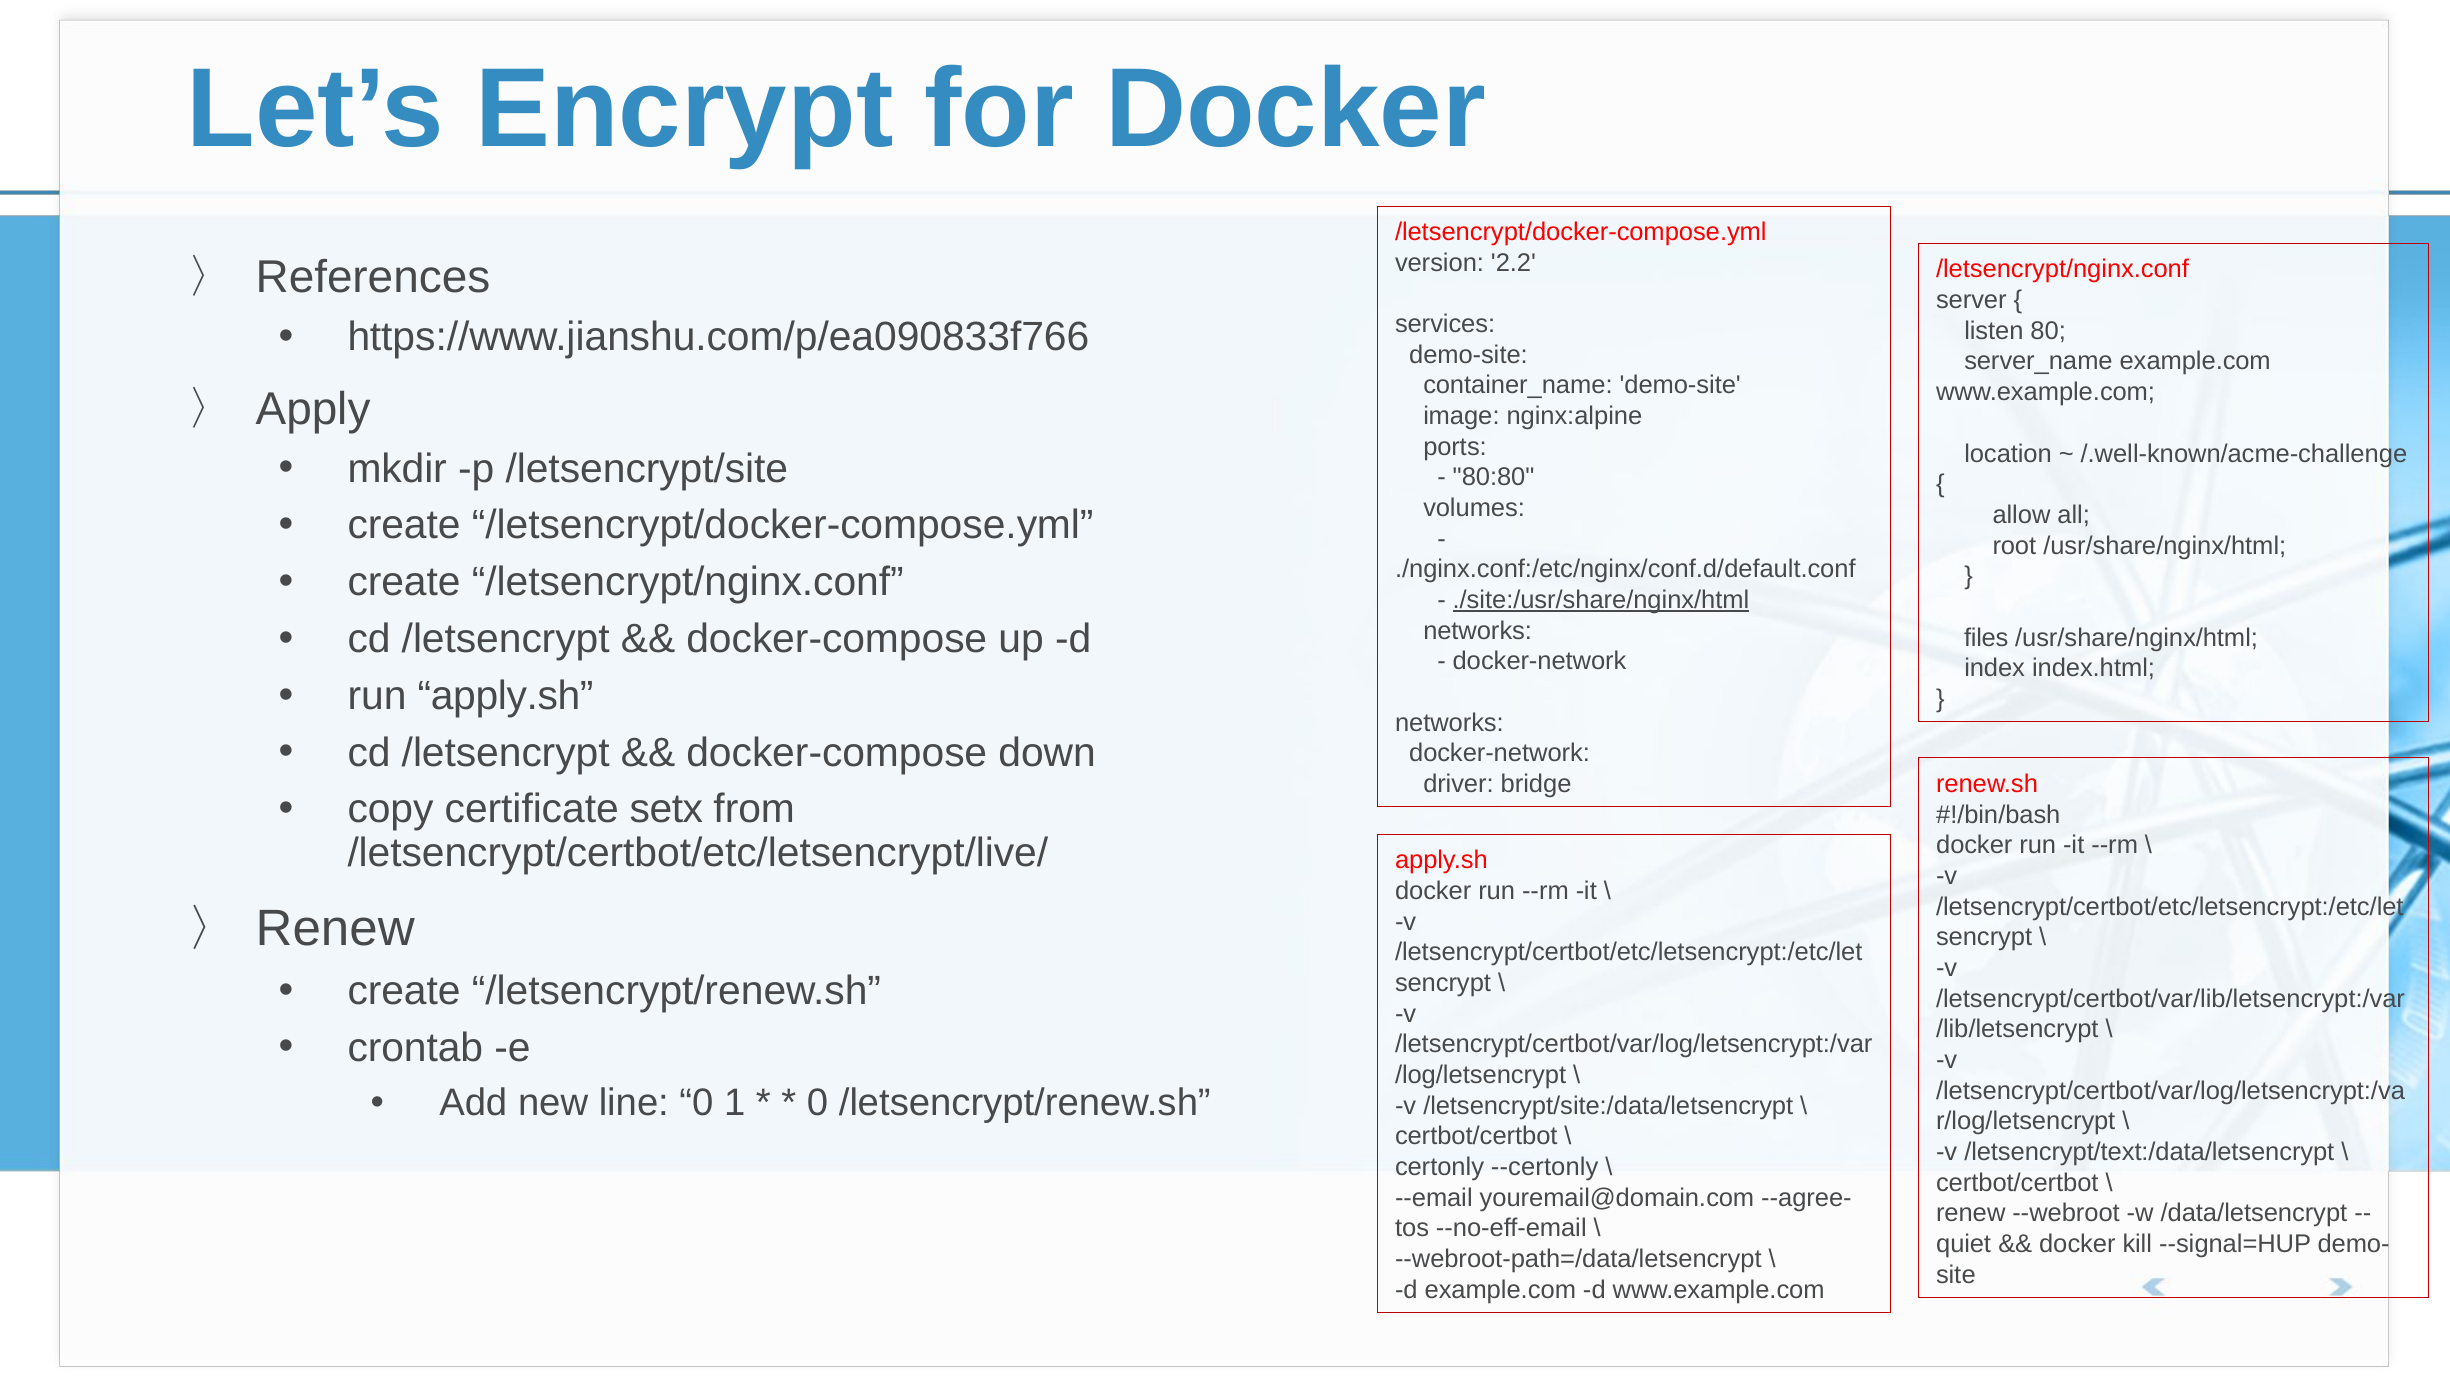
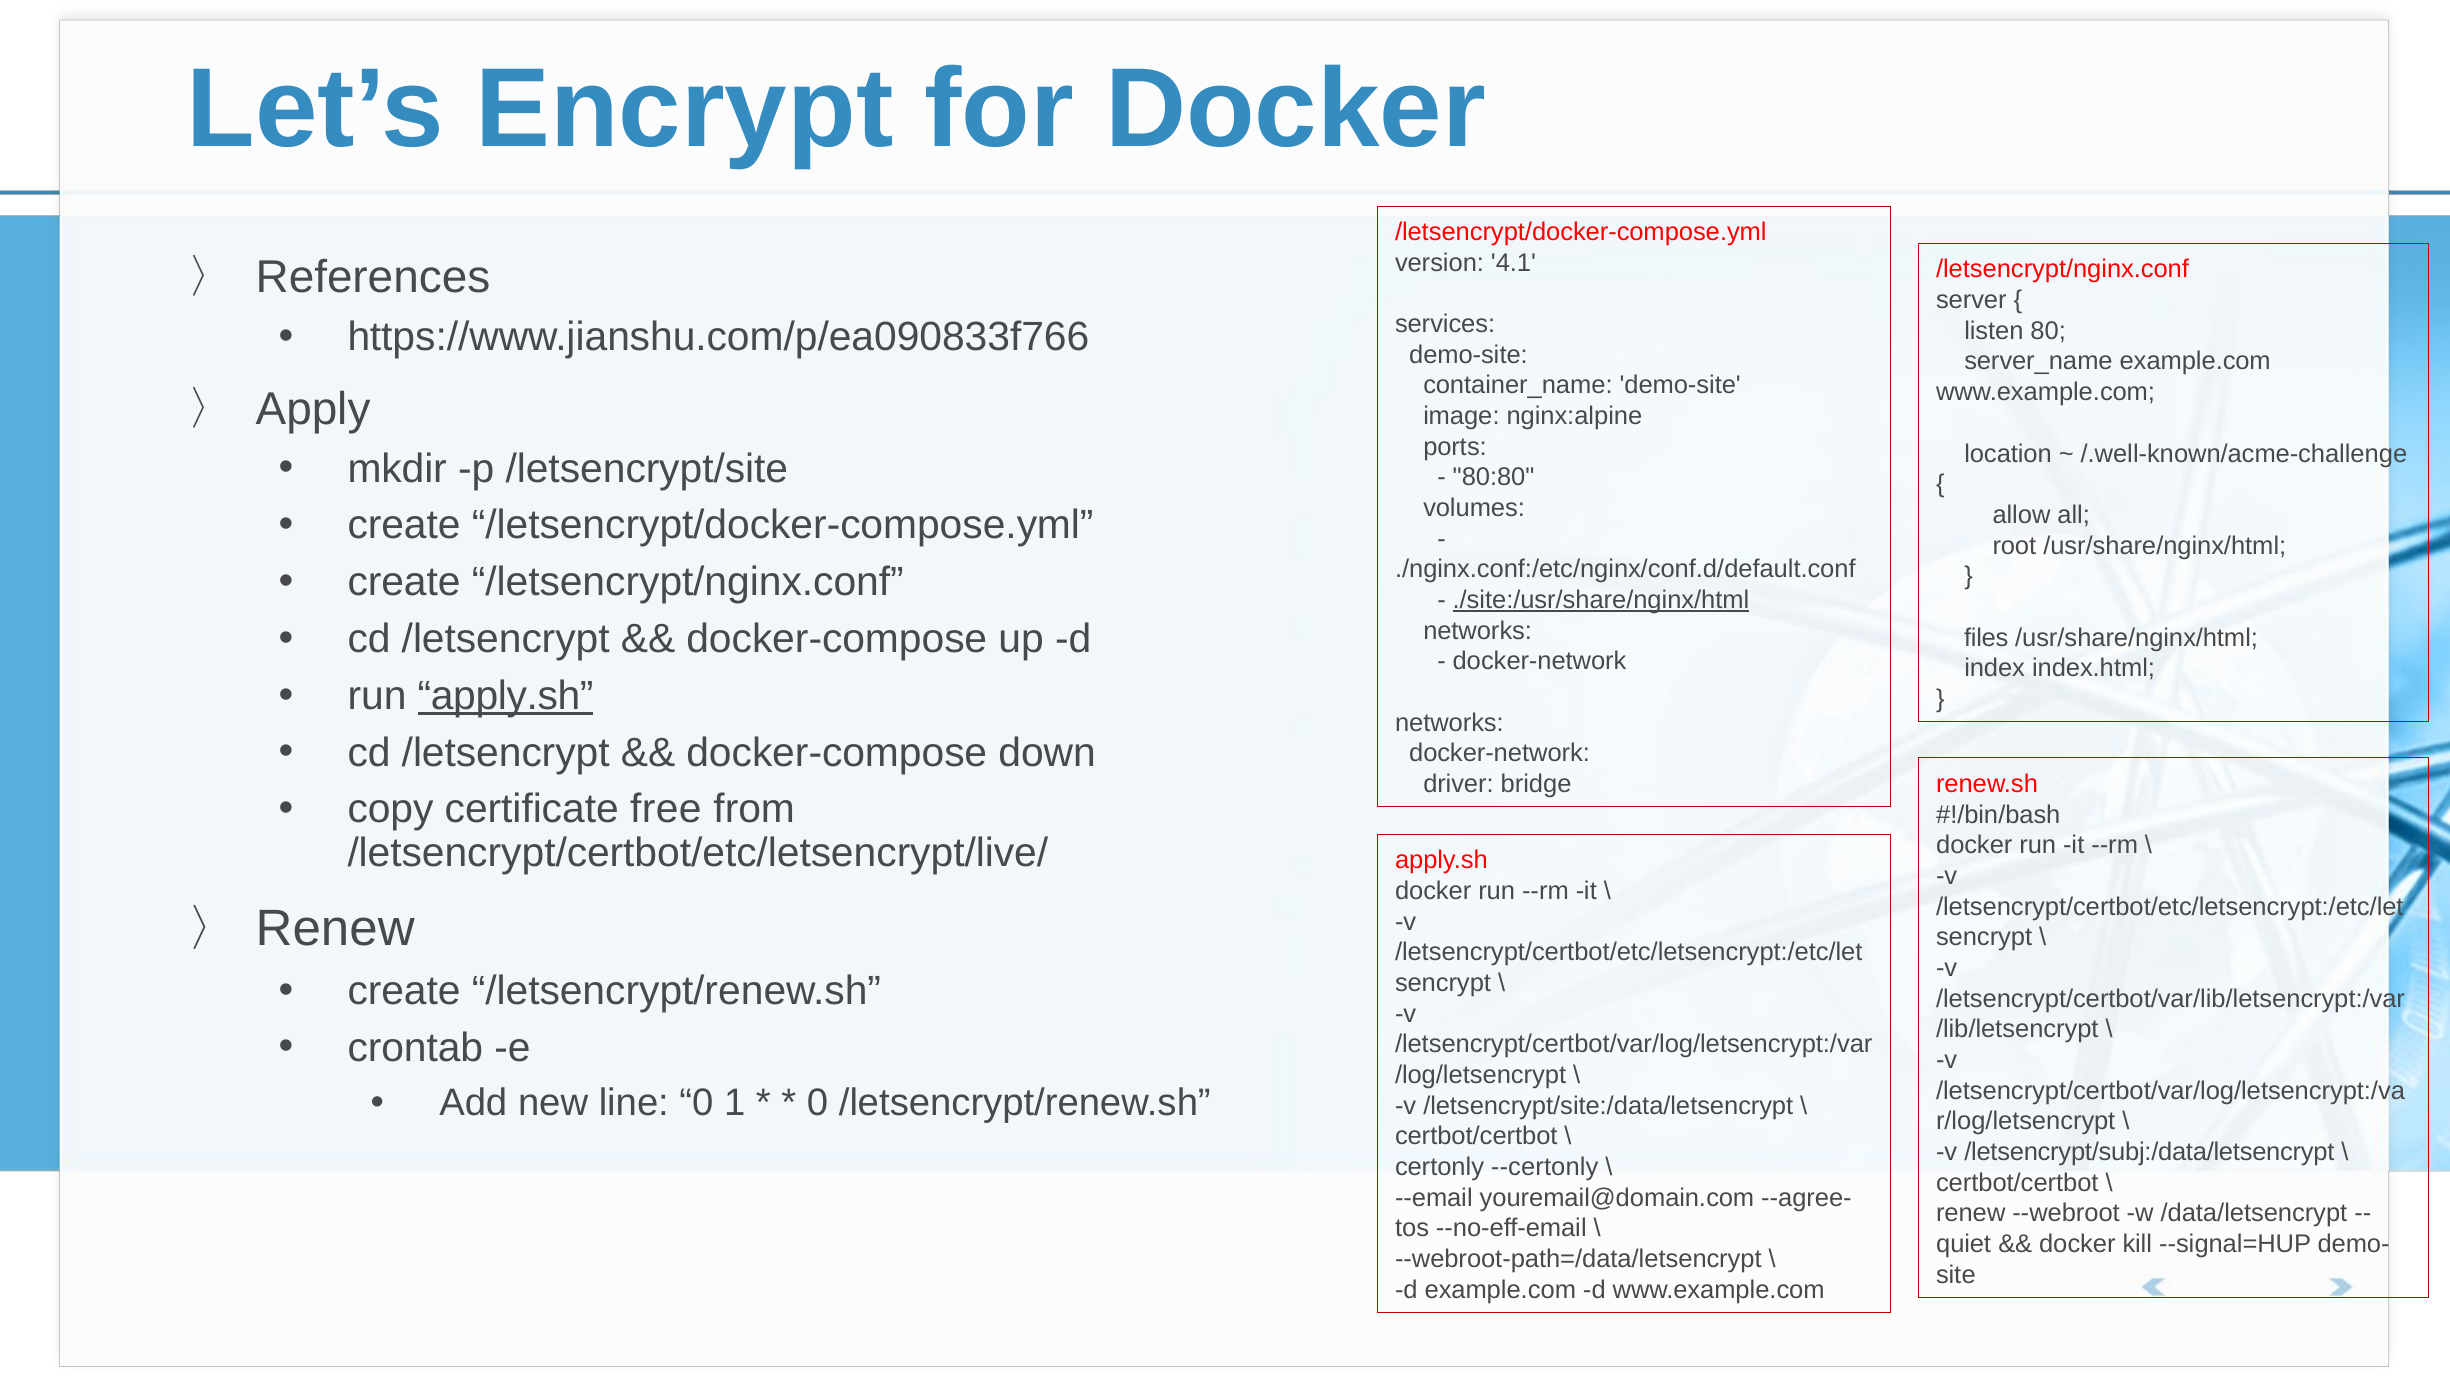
2.2: 2.2 -> 4.1 (1513, 263)
apply.sh underline: none -> present (506, 696)
setx: setx -> free (666, 809)
/letsencrypt/text:/data/letsencrypt: /letsencrypt/text:/data/letsencrypt -> /letsencrypt/subj:/data/letsencrypt (2149, 1152)
